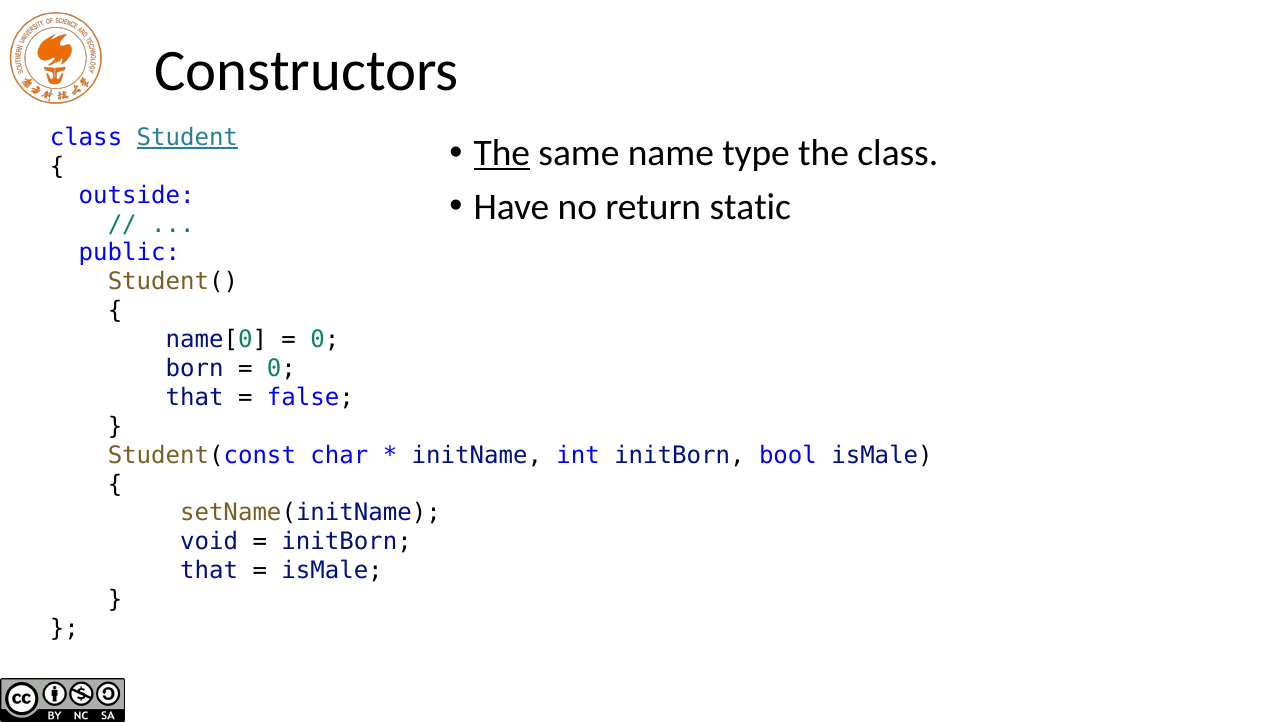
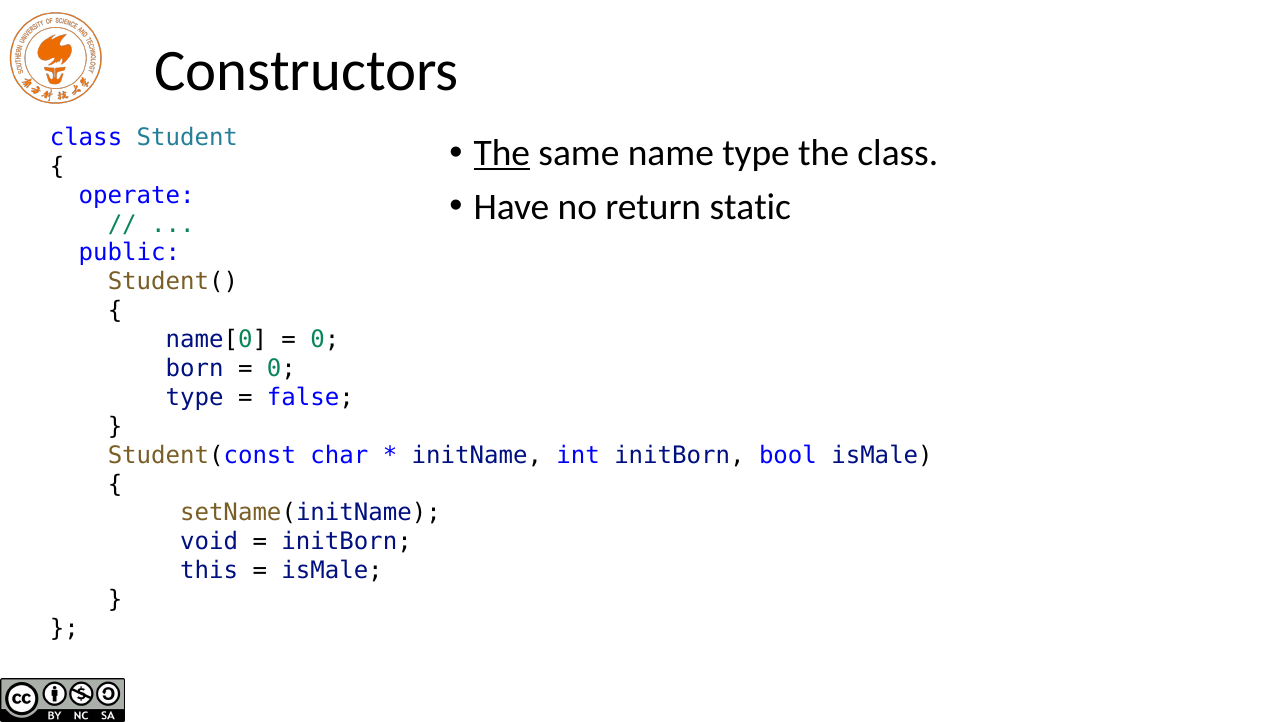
Student underline: present -> none (187, 138)
outside: outside -> operate (137, 195)
that: that -> type (195, 398)
that: that -> this (209, 571)
